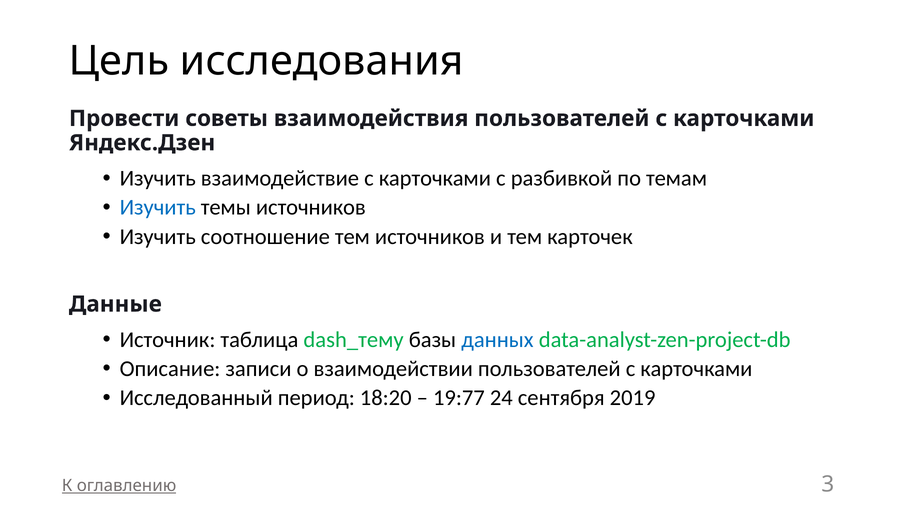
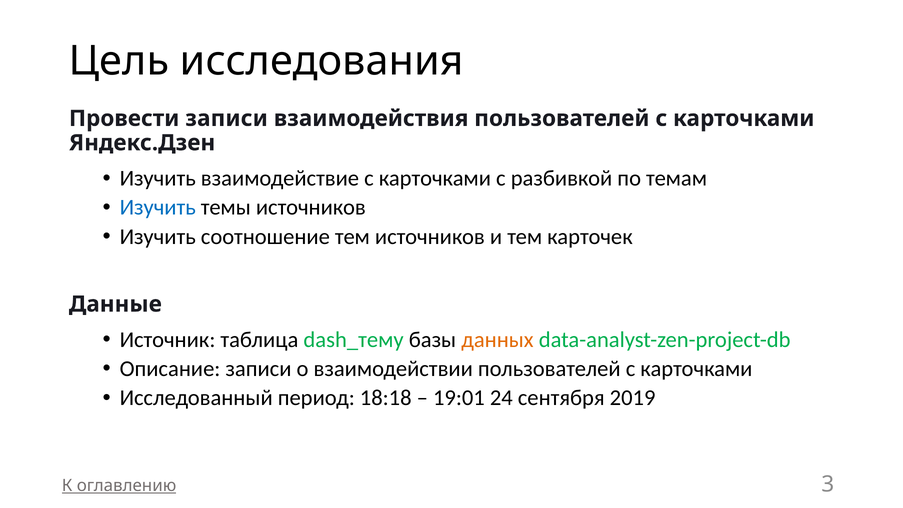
Провести советы: советы -> записи (227, 118)
данных colour: blue -> orange (497, 340)
18:20: 18:20 -> 18:18 (386, 398)
19:77: 19:77 -> 19:01 (459, 398)
